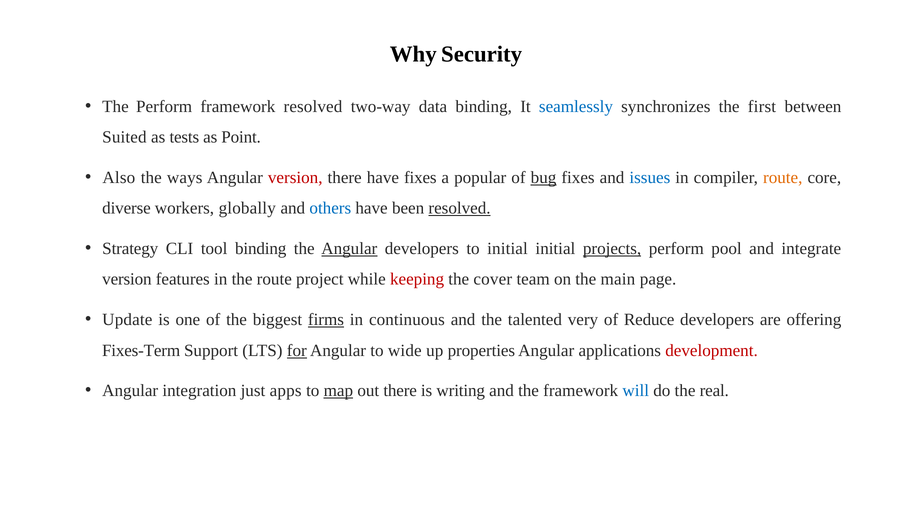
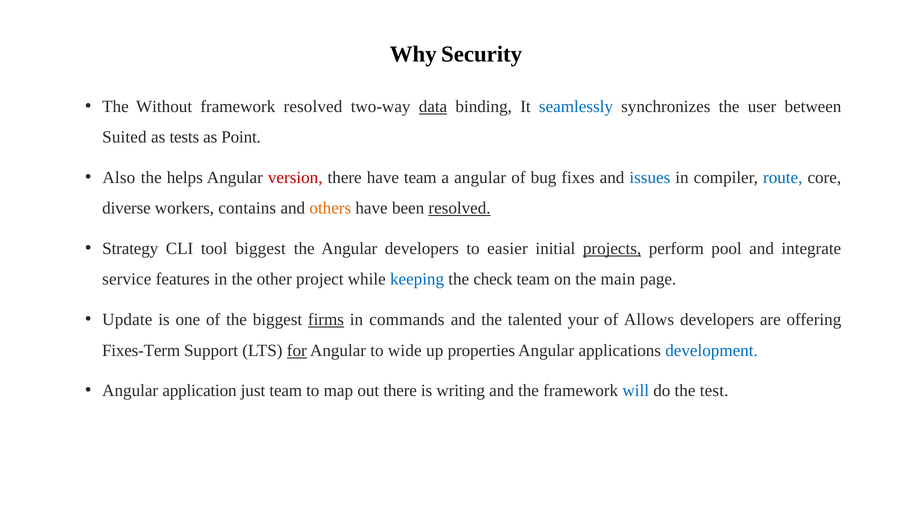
The Perform: Perform -> Without (164, 106)
data underline: none -> present (433, 106)
first: first -> user (762, 106)
ways: ways -> helps (185, 178)
have fixes: fixes -> team (420, 178)
a popular: popular -> angular (480, 178)
bug underline: present -> none (544, 178)
route colour: orange -> blue (783, 178)
globally: globally -> contains (247, 208)
others colour: blue -> orange (330, 208)
tool binding: binding -> biggest (261, 249)
Angular underline: present -> none (349, 249)
to initial: initial -> easier (508, 249)
version: version -> service (127, 279)
the route: route -> other (274, 279)
keeping colour: red -> blue (417, 279)
cover: cover -> check (493, 279)
continuous: continuous -> commands (407, 320)
very: very -> your (583, 320)
Reduce: Reduce -> Allows (649, 320)
development colour: red -> blue (712, 350)
integration: integration -> application (200, 391)
just apps: apps -> team (286, 391)
map underline: present -> none (338, 391)
real: real -> test (714, 391)
